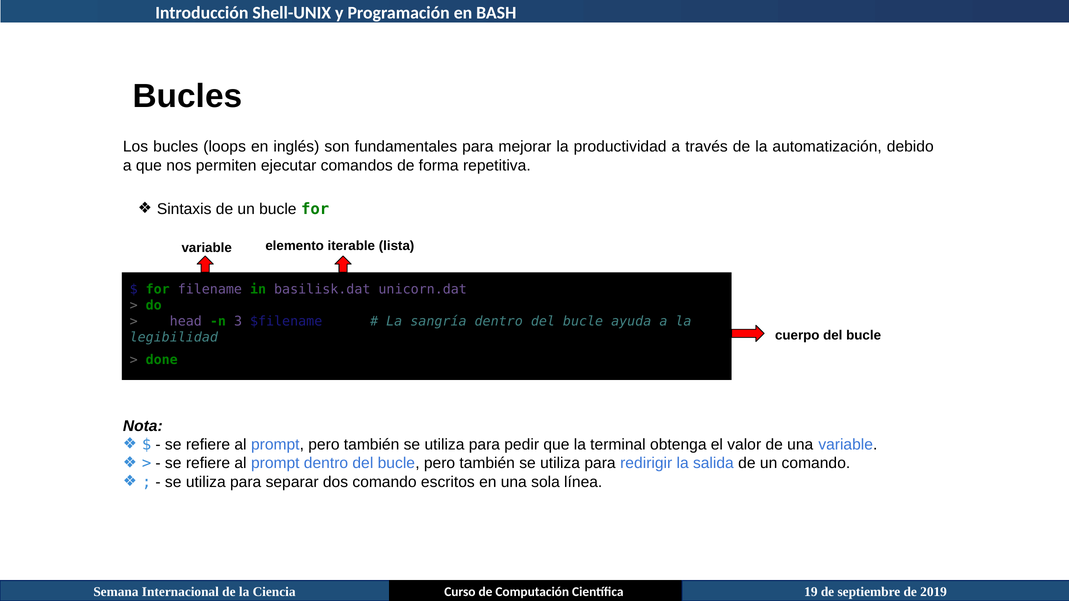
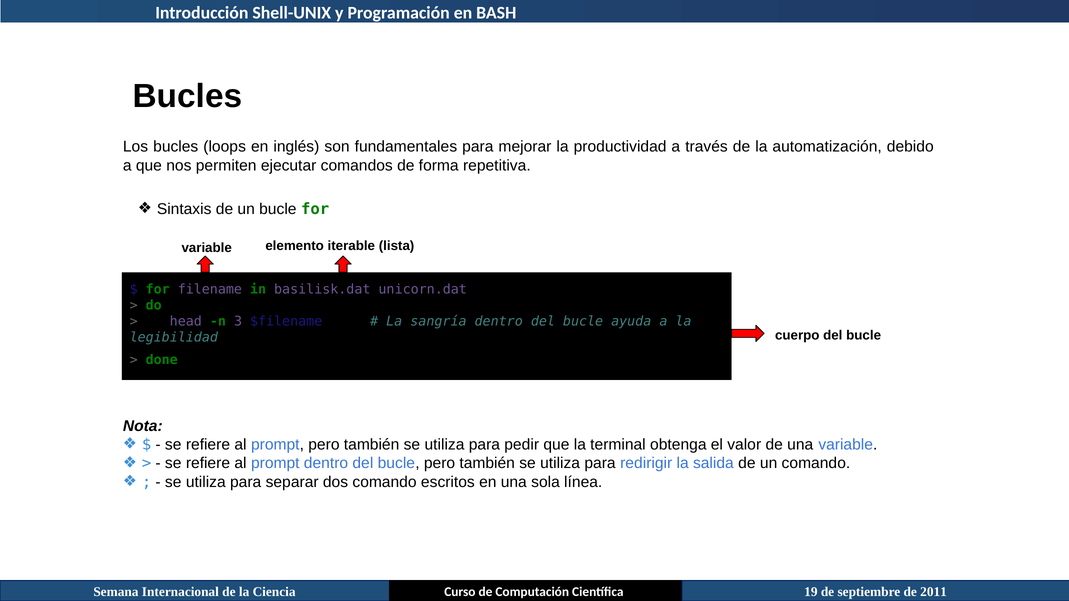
2019: 2019 -> 2011 (934, 592)
